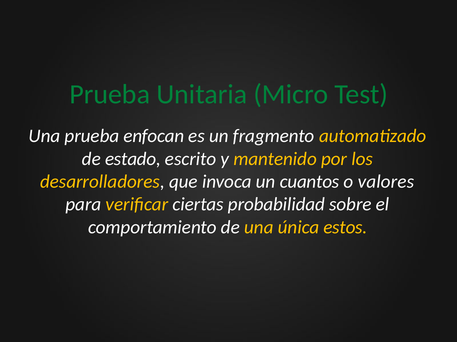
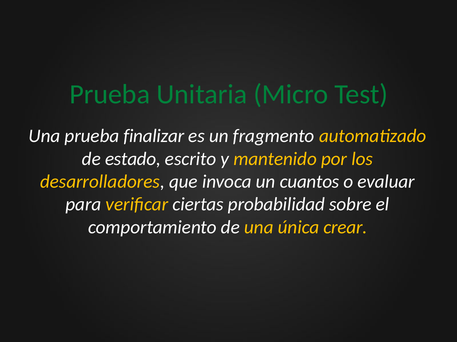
enfocan: enfocan -> finalizar (154, 136)
valores: valores -> evaluar (386, 182)
estos: estos -> crear (345, 228)
